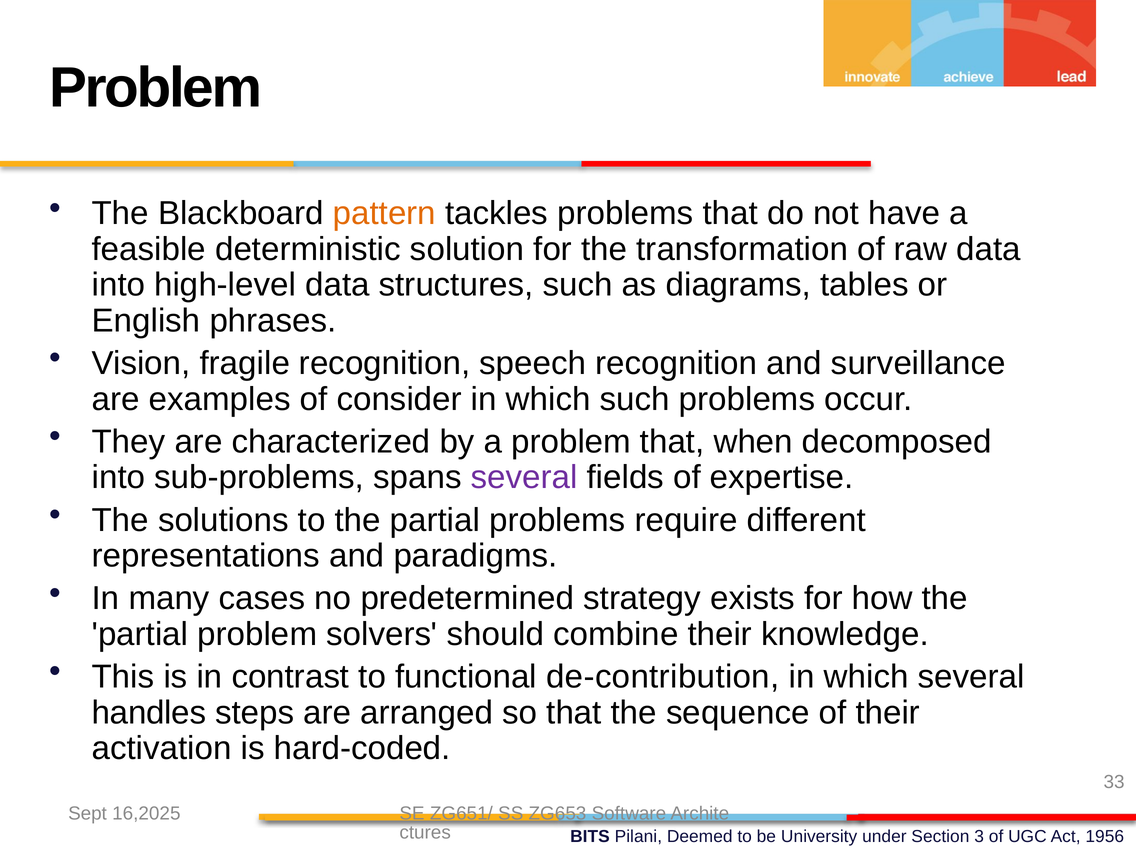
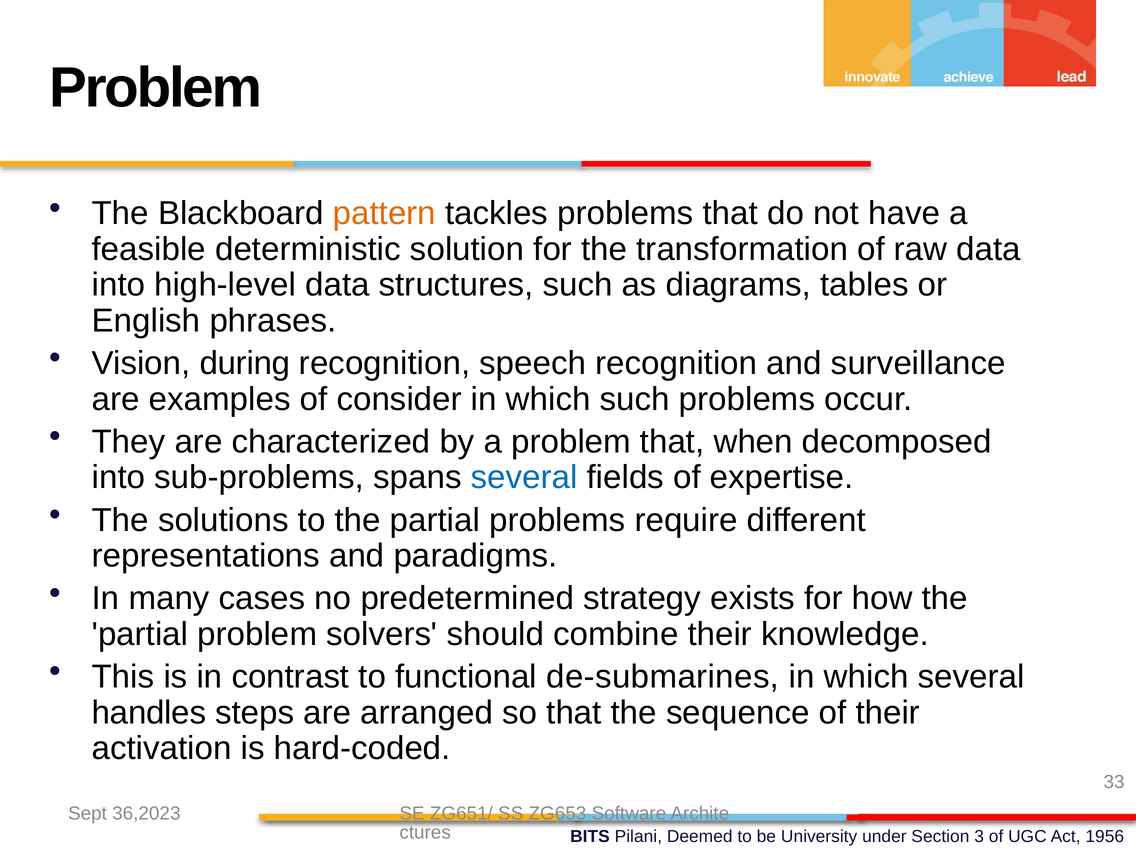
fragile: fragile -> during (245, 363)
several colour: purple -> blue (524, 478)
de-contribution: de-contribution -> de-submarines (663, 677)
16,2025: 16,2025 -> 36,2023 (146, 814)
